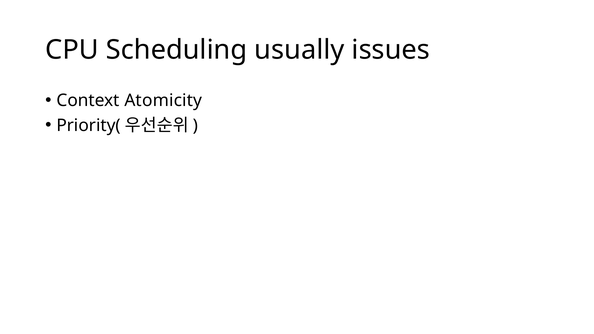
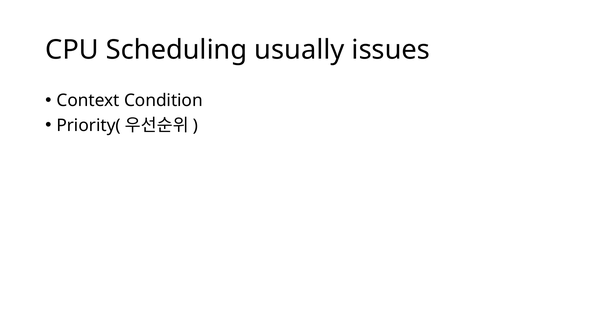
Atomicity: Atomicity -> Condition (163, 100)
